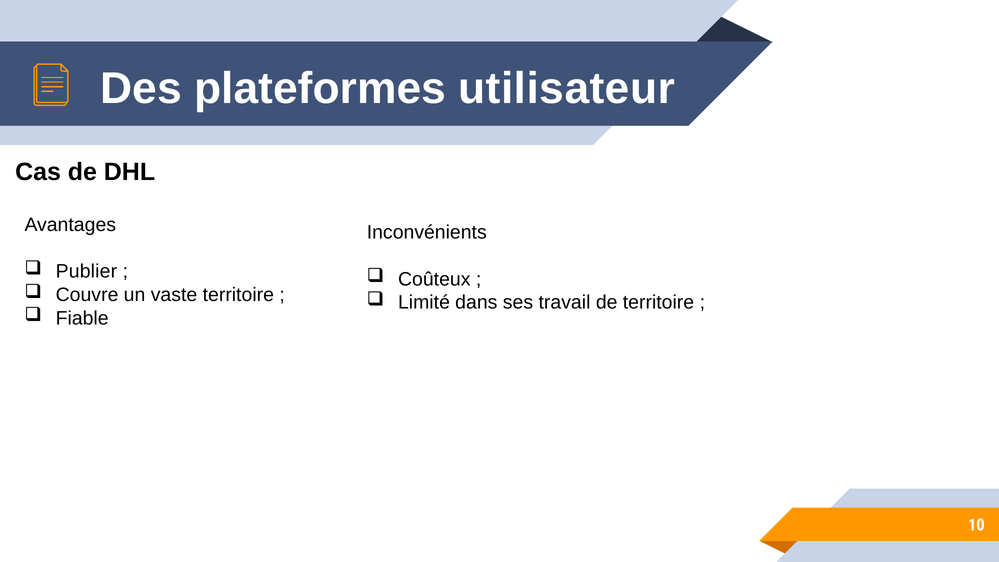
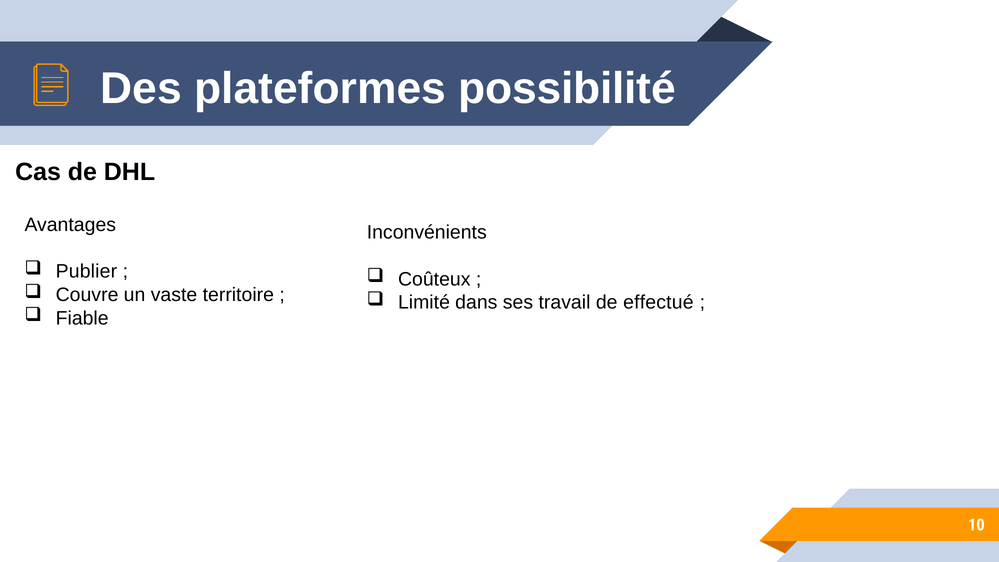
utilisateur: utilisateur -> possibilité (567, 89)
de territoire: territoire -> effectué (658, 302)
